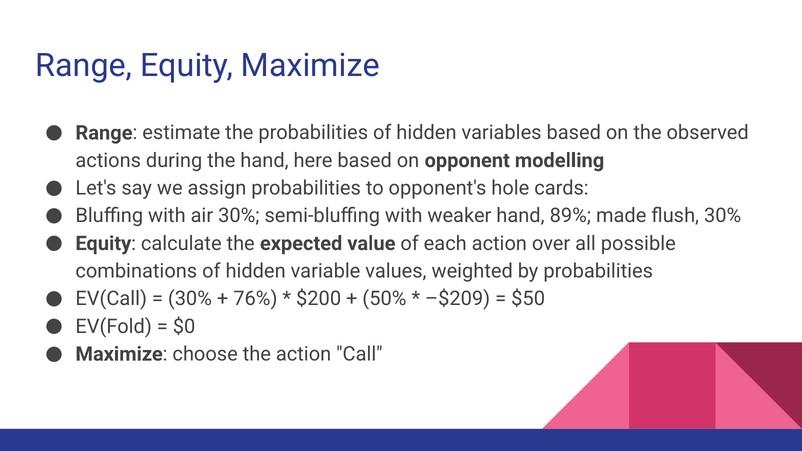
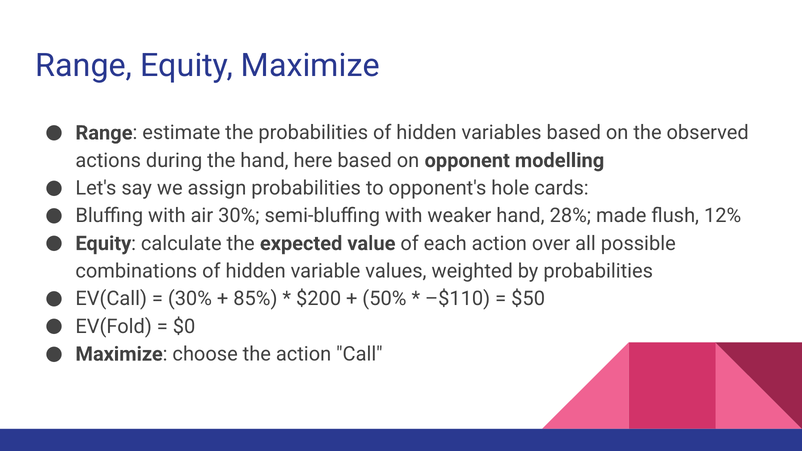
89%: 89% -> 28% (570, 216)
flush 30%: 30% -> 12% (723, 216)
76%: 76% -> 85% (255, 299)
–$209: –$209 -> –$110 (458, 299)
